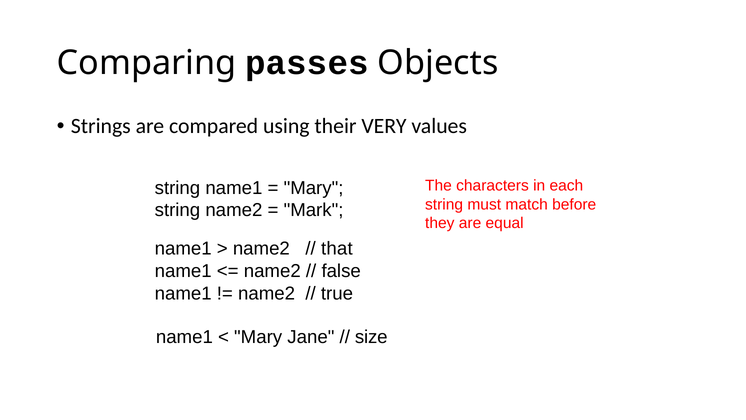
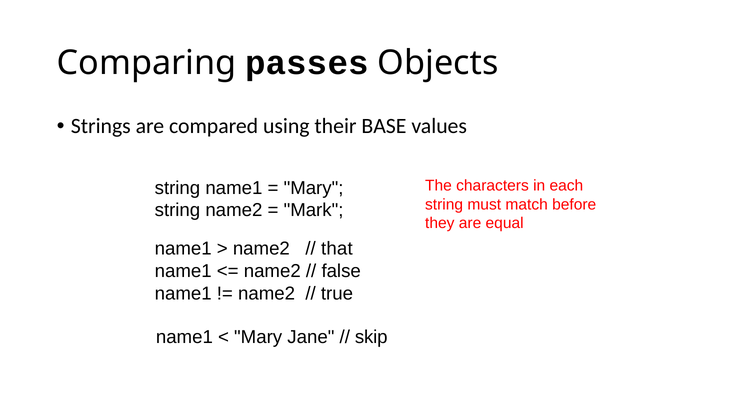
VERY: VERY -> BASE (384, 126)
size: size -> skip (371, 337)
